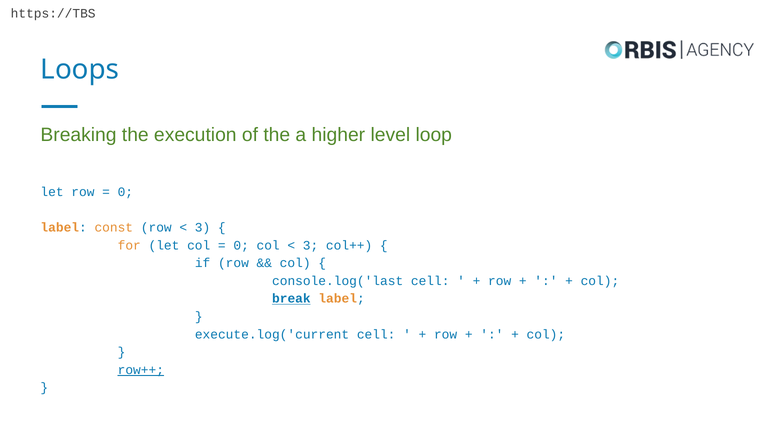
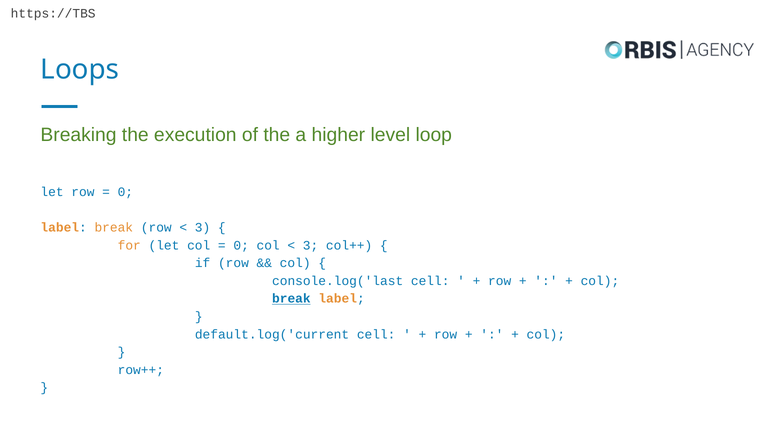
label const: const -> break (114, 227)
execute.log('current: execute.log('current -> default.log('current (272, 334)
row++ underline: present -> none (141, 369)
